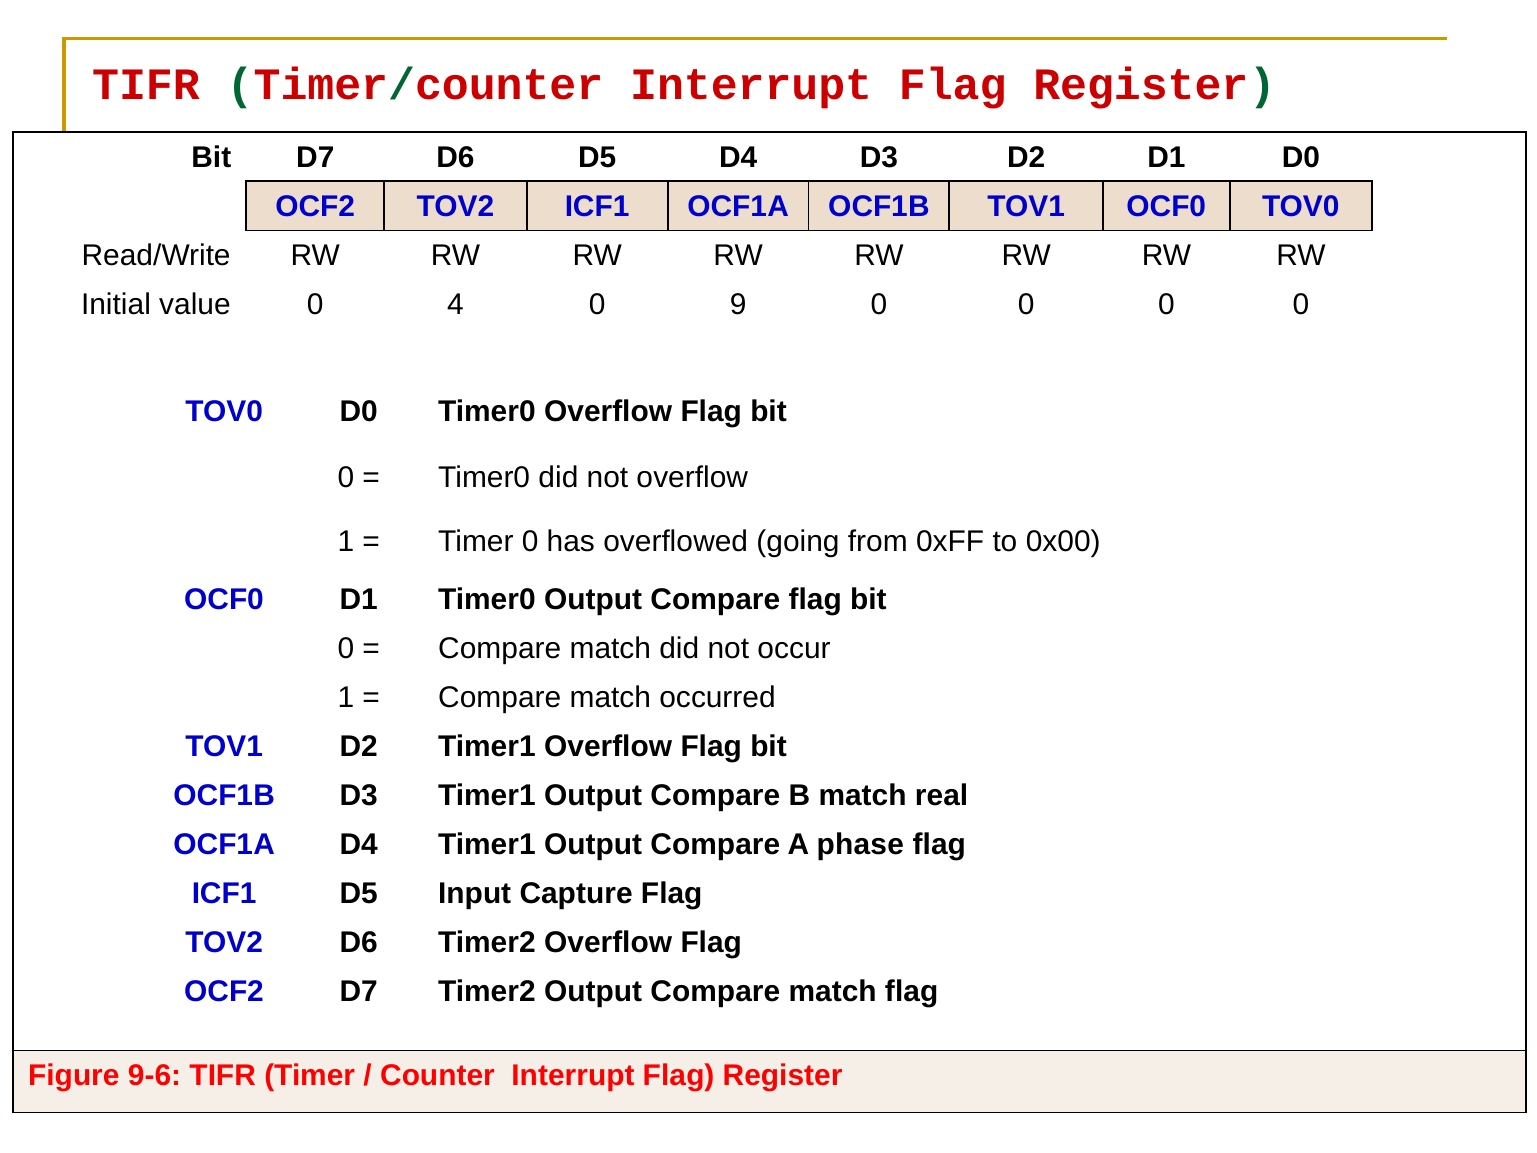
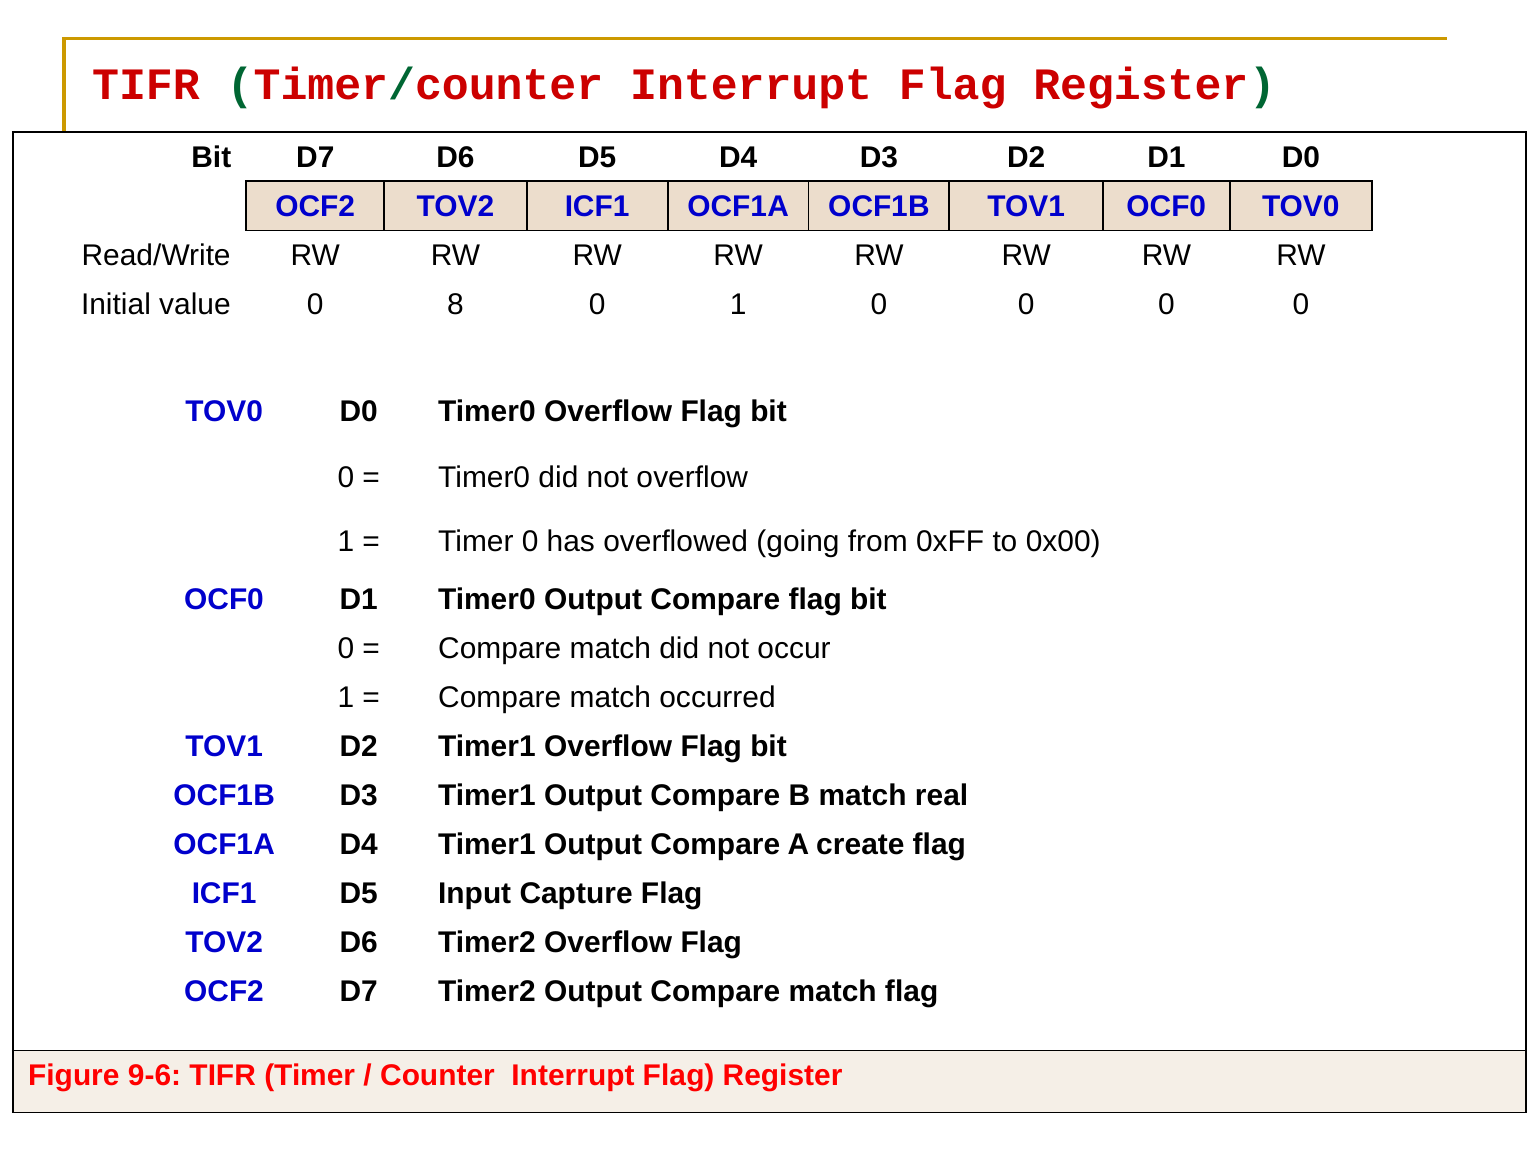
4: 4 -> 8 (455, 304)
0 9: 9 -> 1 (738, 304)
phase: phase -> create (860, 845)
